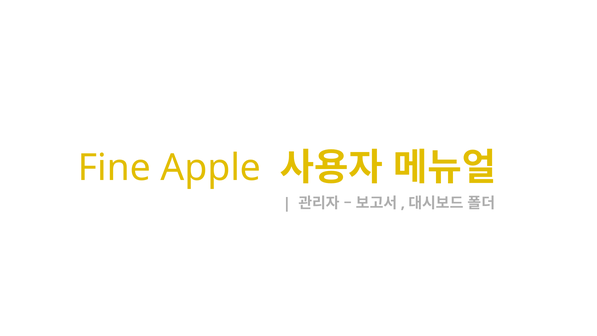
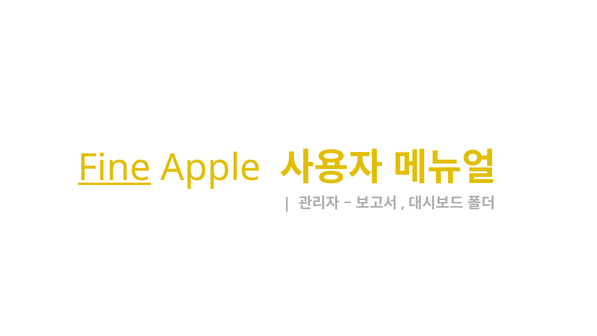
Fine underline: none -> present (114, 168)
